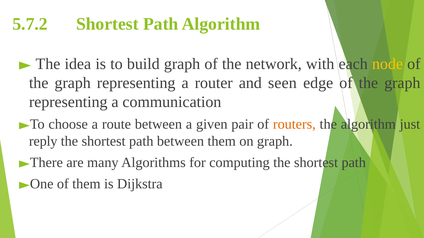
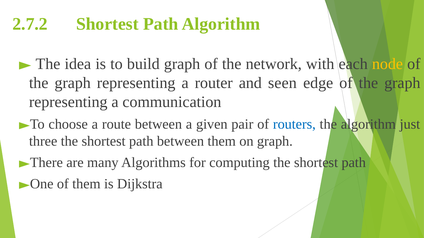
5.7.2: 5.7.2 -> 2.7.2 (30, 24)
routers colour: orange -> blue (294, 124)
reply: reply -> three (43, 141)
